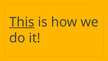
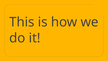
This underline: present -> none (22, 22)
